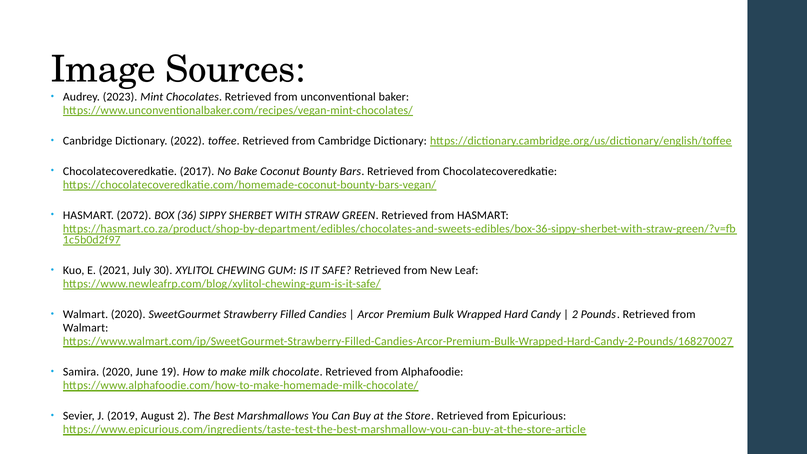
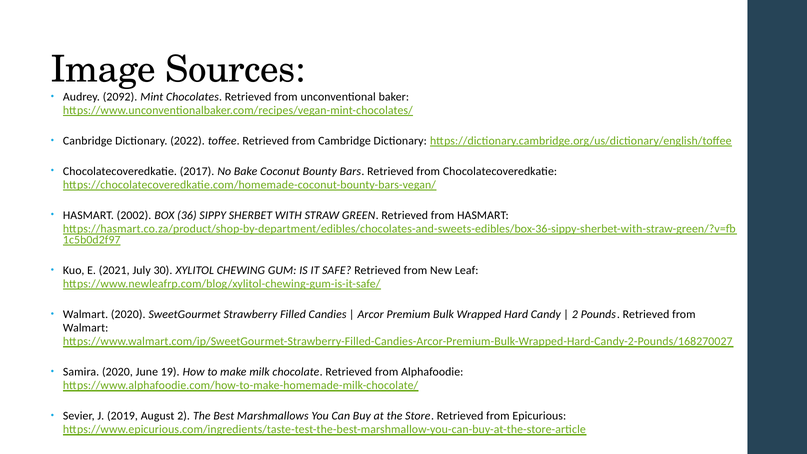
2023: 2023 -> 2092 (120, 97)
2072: 2072 -> 2002 (134, 215)
